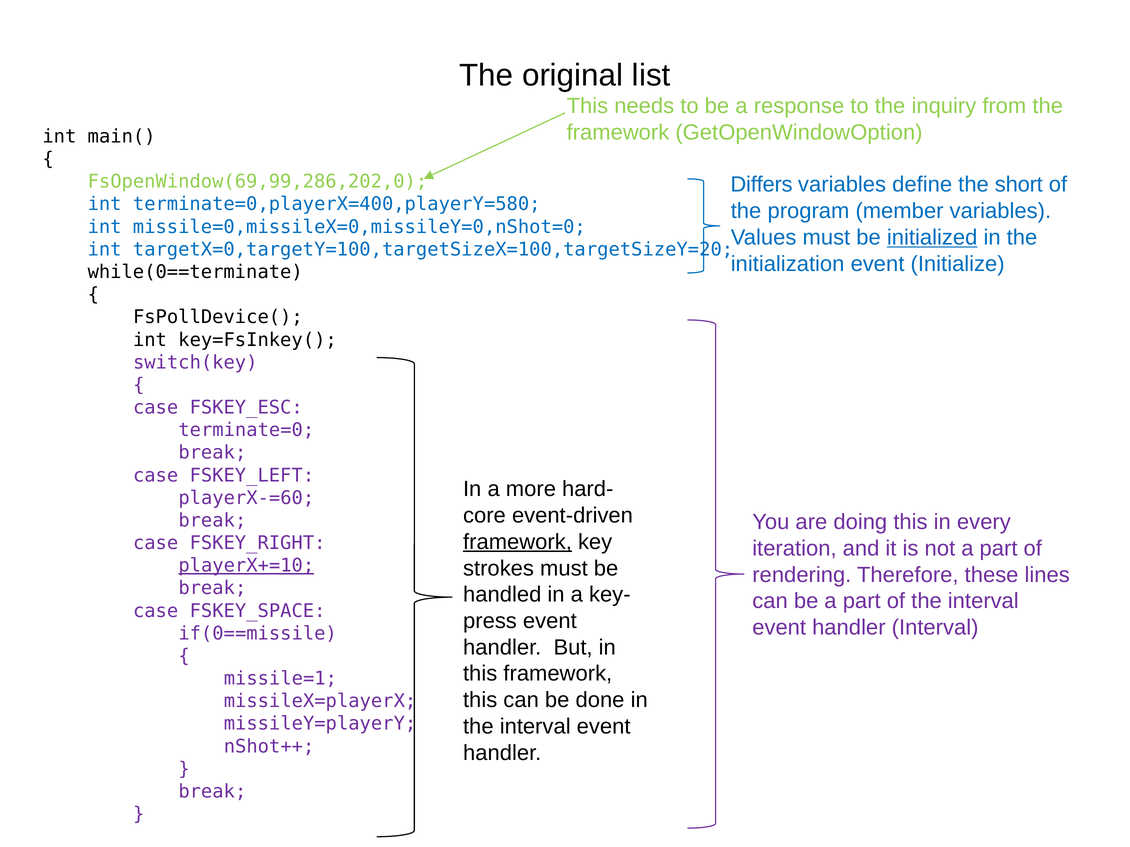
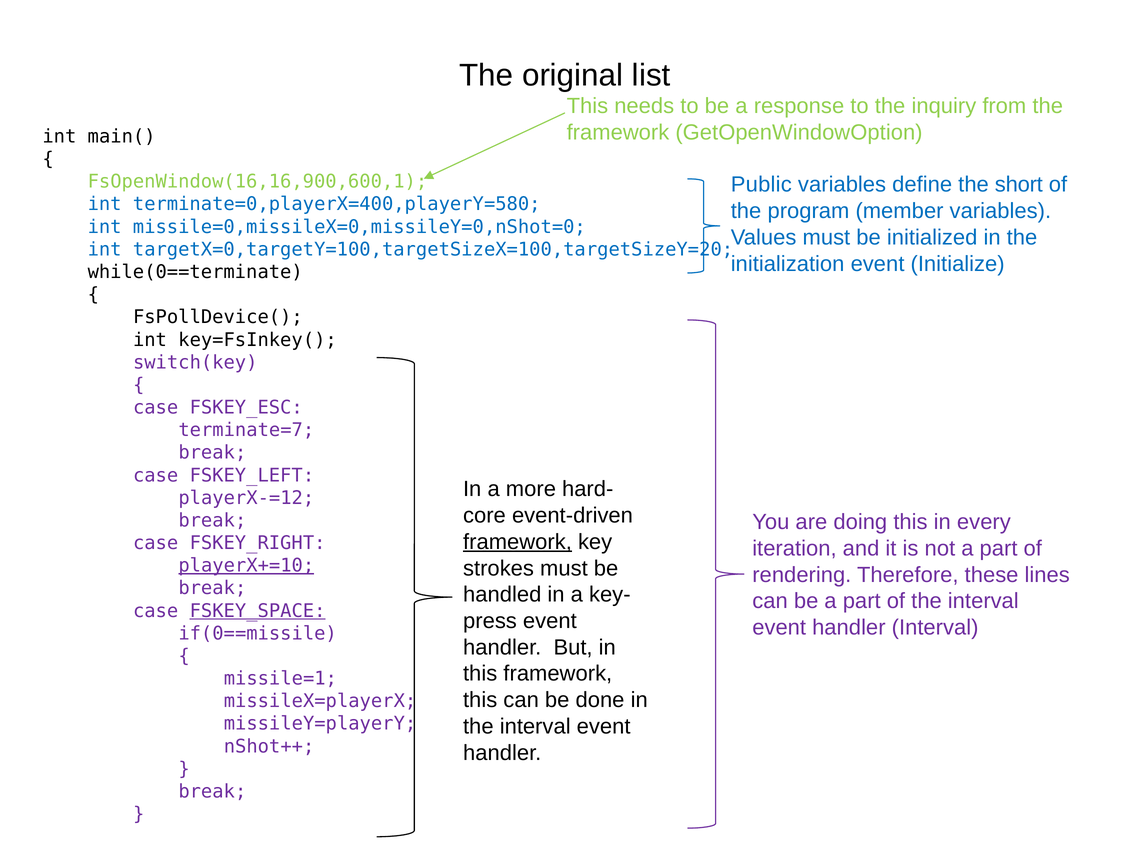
FsOpenWindow(69,99,286,202,0: FsOpenWindow(69,99,286,202,0 -> FsOpenWindow(16,16,900,600,1 (257, 182)
Differs: Differs -> Public (761, 185)
initialized underline: present -> none (932, 238)
terminate=0: terminate=0 -> terminate=7 (246, 430)
playerX-=60: playerX-=60 -> playerX-=12 (246, 498)
FSKEY_SPACE underline: none -> present (258, 611)
